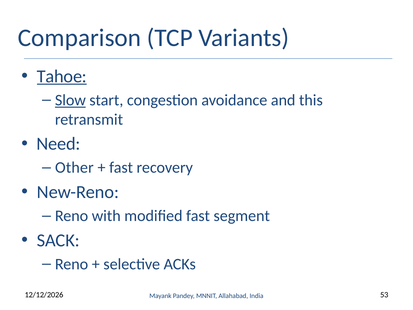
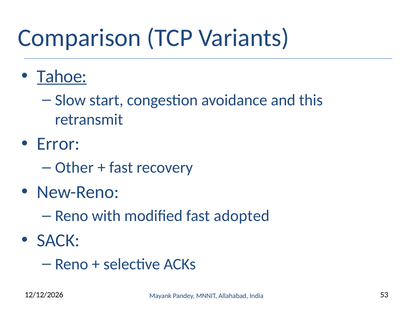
Slow underline: present -> none (70, 100)
Need: Need -> Error (58, 144)
segment: segment -> adopted (242, 216)
